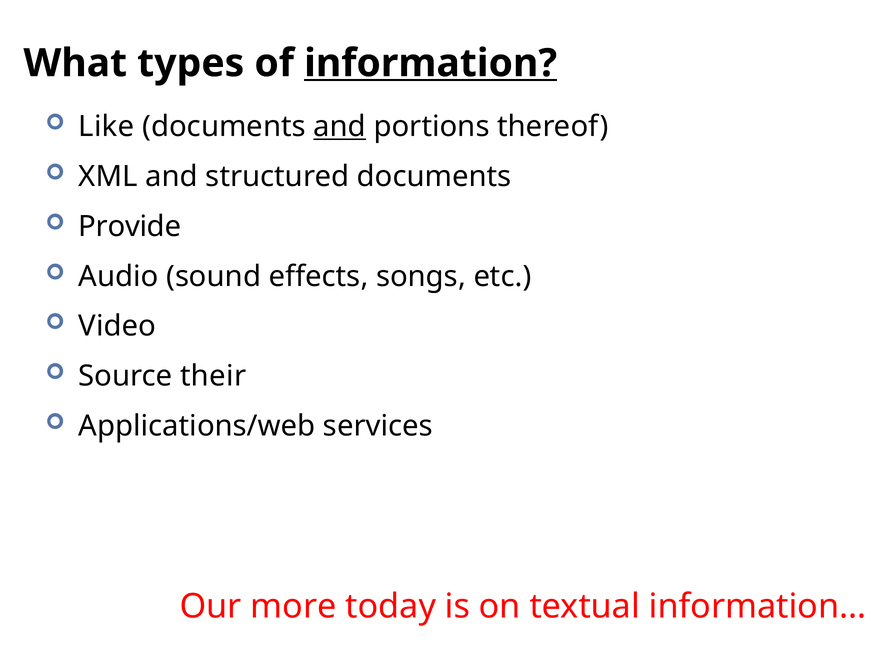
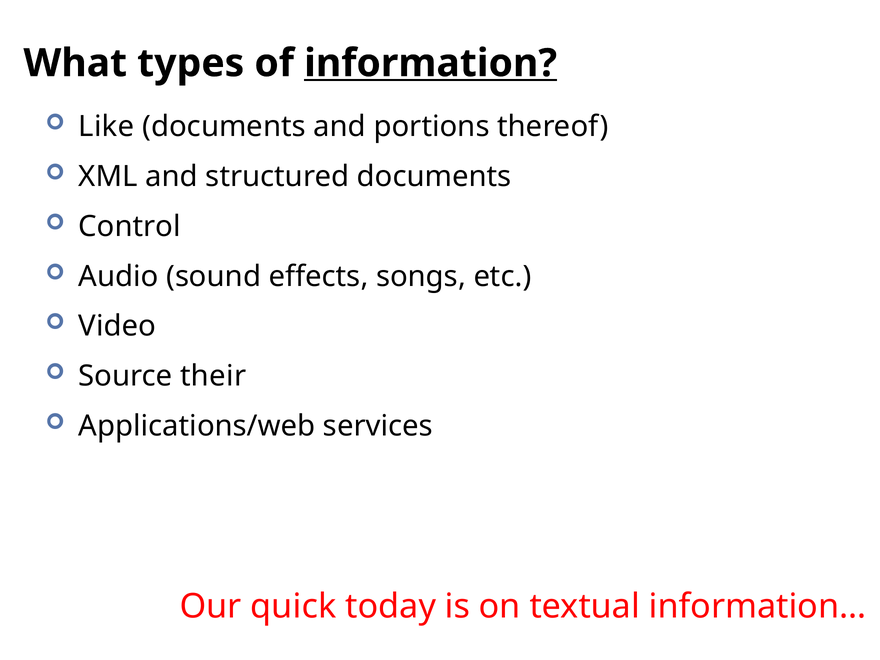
and underline: present -> none (340, 127)
Provide: Provide -> Control (130, 226)
more: more -> quick (293, 607)
